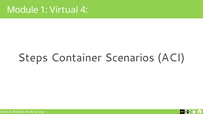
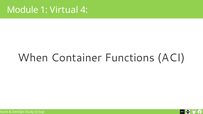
Steps: Steps -> When (33, 58)
Scenarios: Scenarios -> Functions (130, 58)
